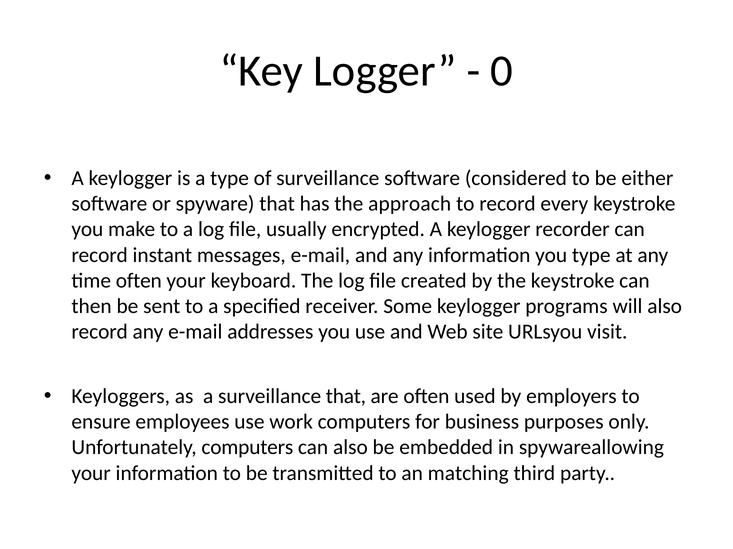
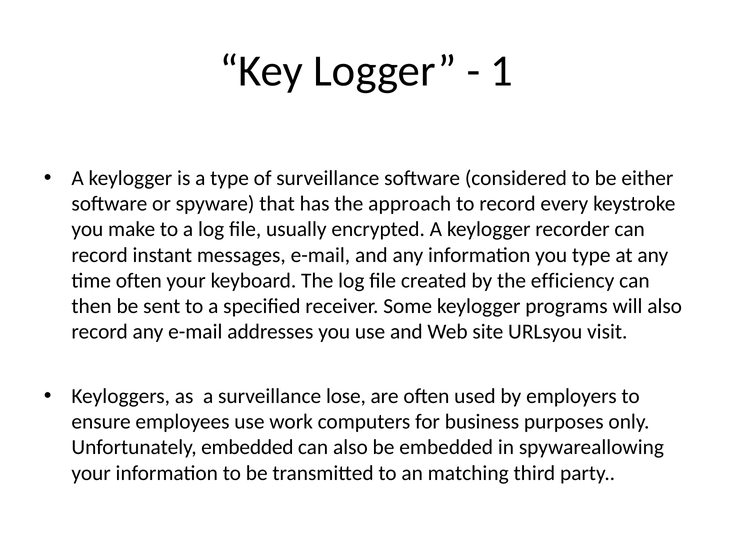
0: 0 -> 1 (502, 71)
the keystroke: keystroke -> efficiency (573, 281)
surveillance that: that -> lose (346, 397)
Unfortunately computers: computers -> embedded (247, 448)
